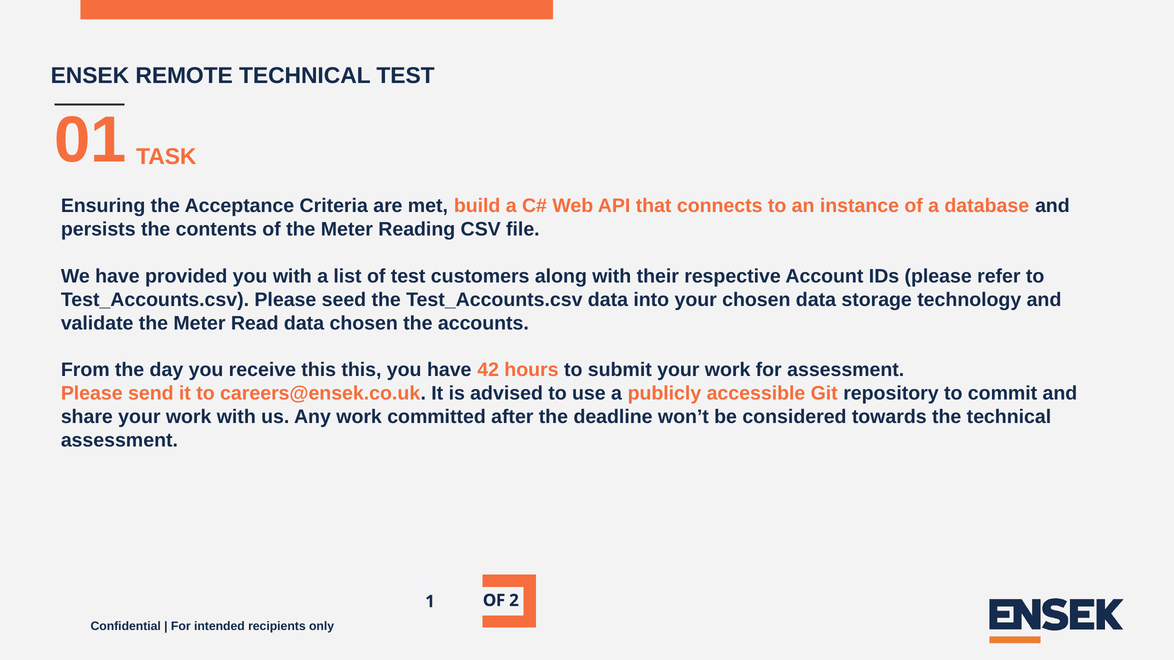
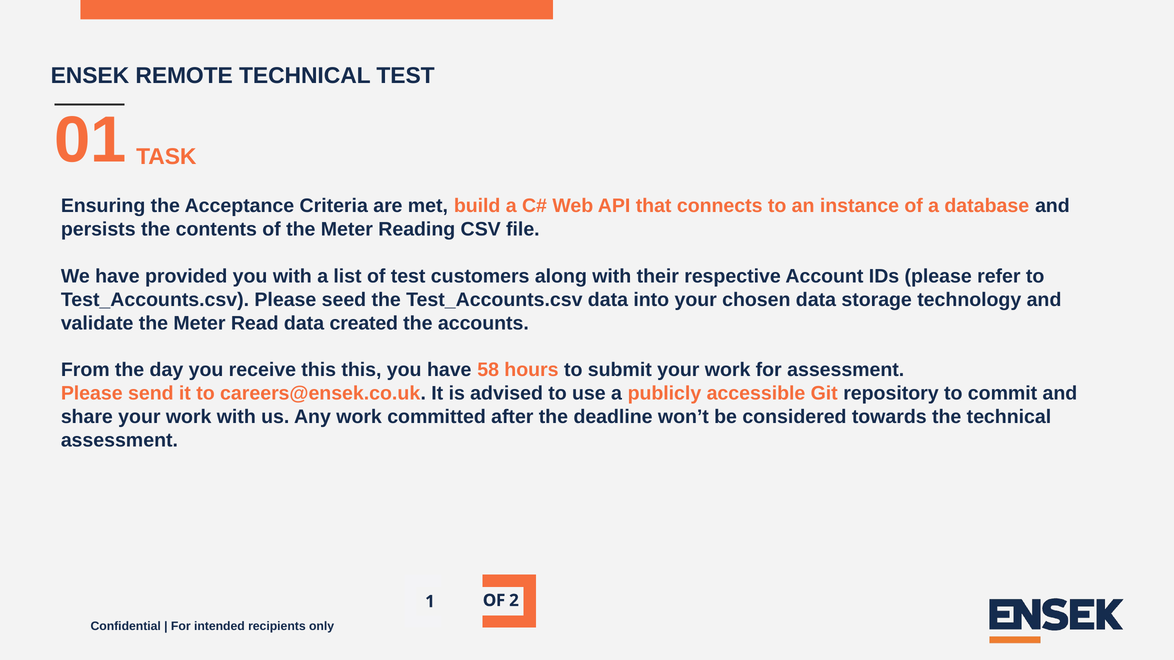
data chosen: chosen -> created (364, 323)
42: 42 -> 58 (488, 370)
